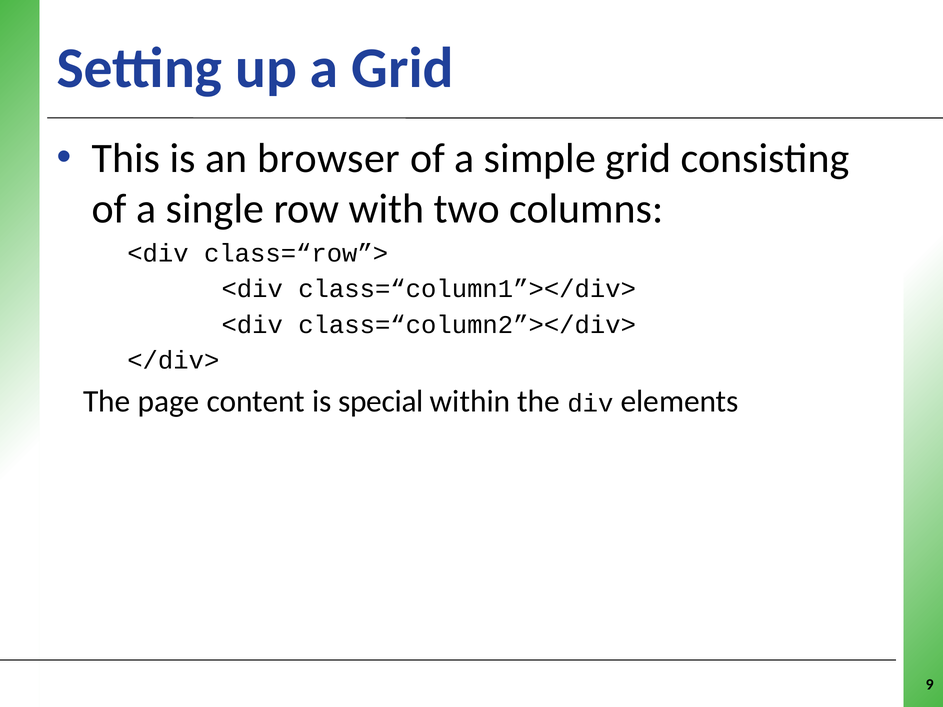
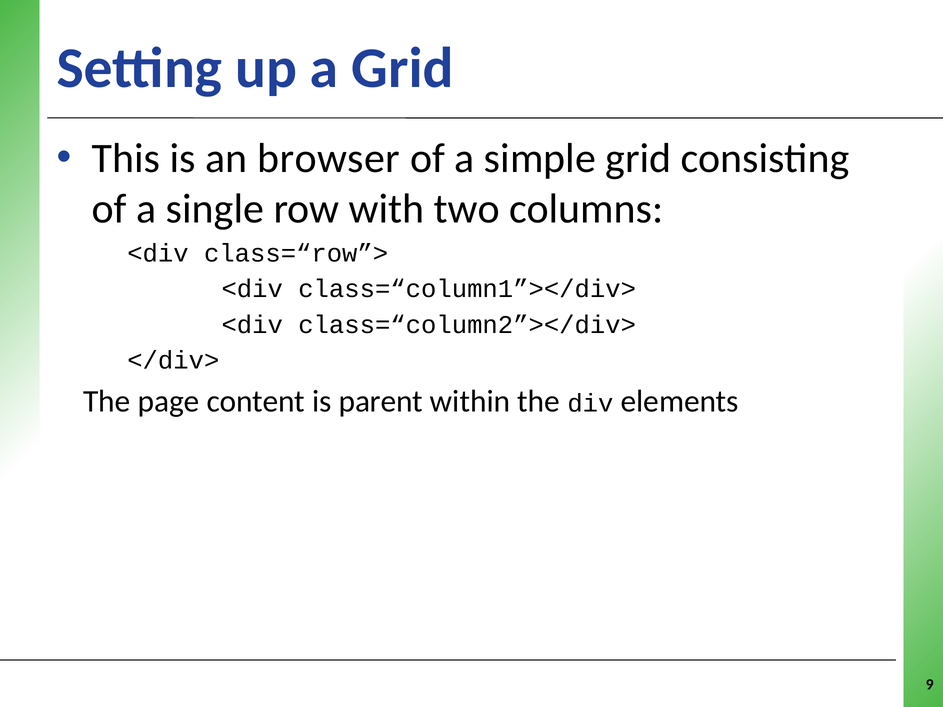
special: special -> parent (381, 402)
